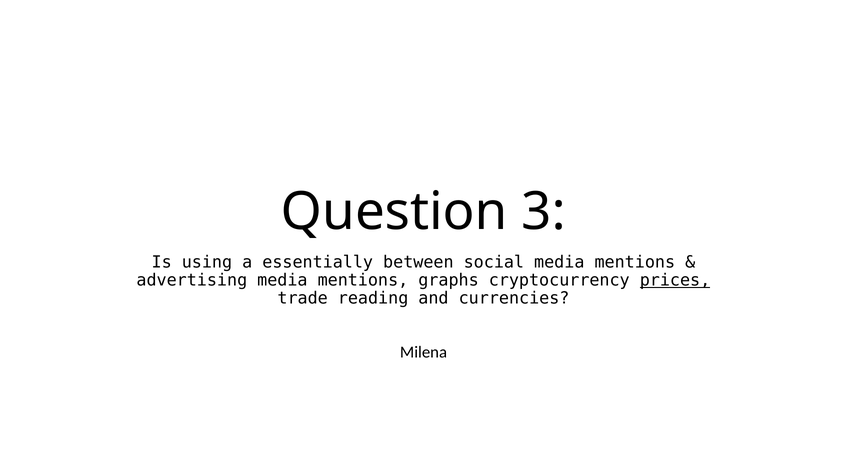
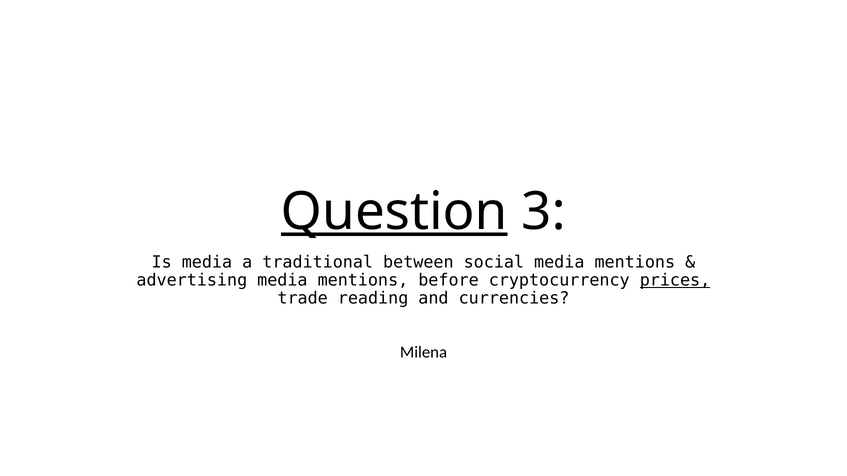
Question underline: none -> present (394, 212)
Is using: using -> media (207, 262)
essentially: essentially -> traditional (318, 262)
graphs: graphs -> before (449, 280)
